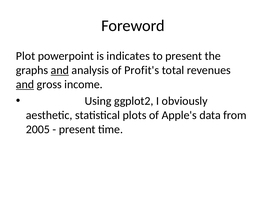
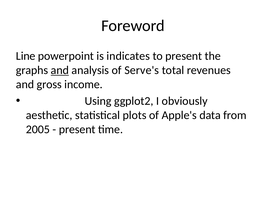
Plot: Plot -> Line (26, 56)
Profit's: Profit's -> Serve's (142, 70)
and underline: present -> none (25, 84)
